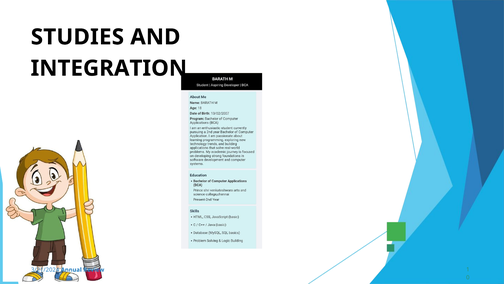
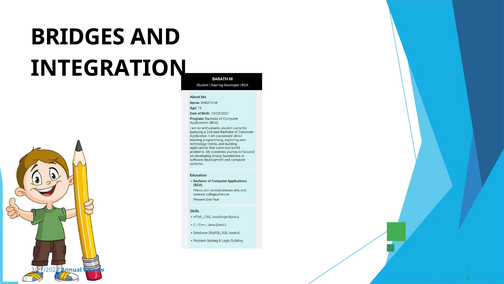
STUDIES: STUDIES -> BRIDGES (78, 37)
